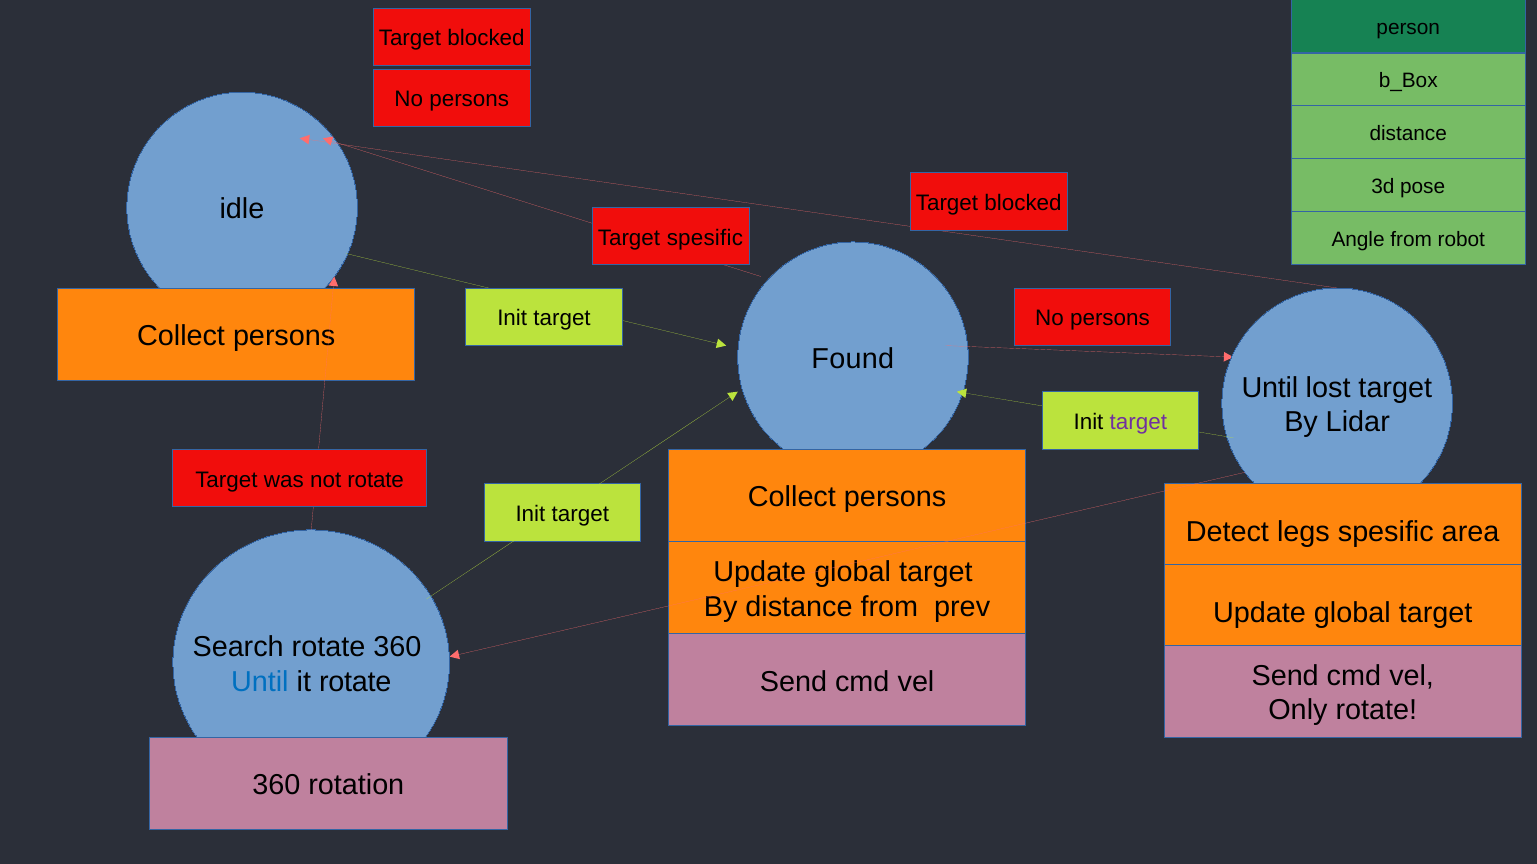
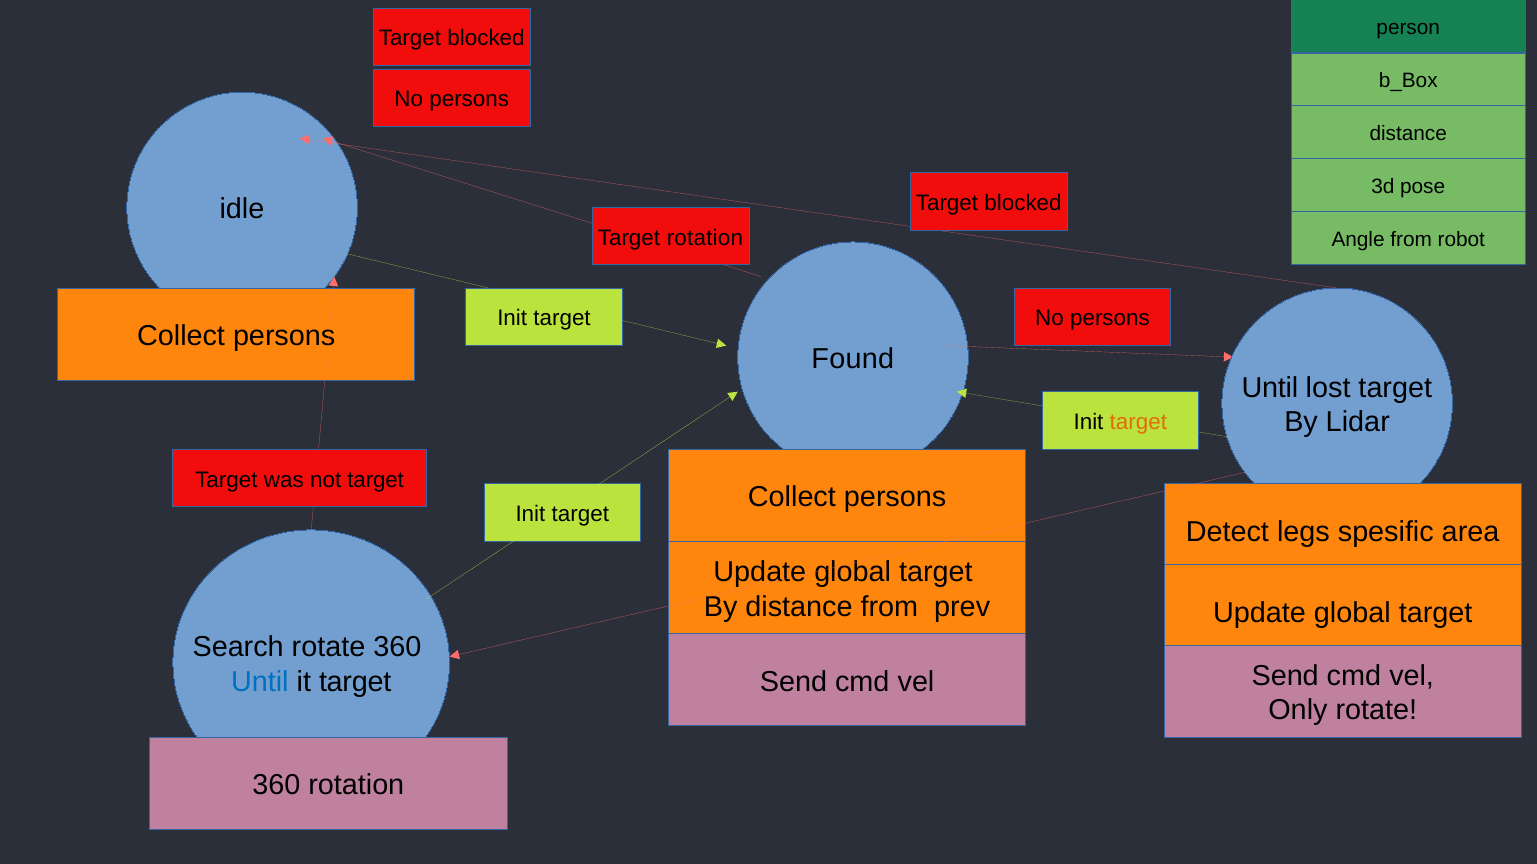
Target spesific: spesific -> rotation (705, 238)
target colour: purple -> orange (1138, 422)
not rotate: rotate -> target (376, 480)
it rotate: rotate -> target (355, 682)
